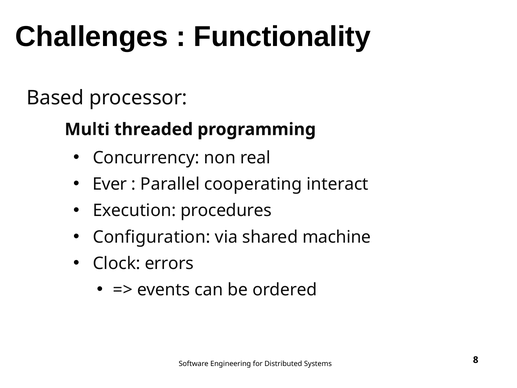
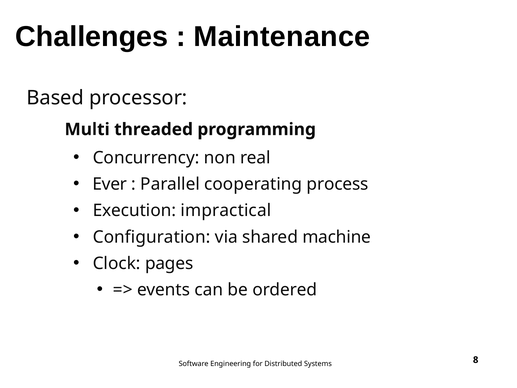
Functionality: Functionality -> Maintenance (282, 37)
interact: interact -> process (338, 184)
procedures: procedures -> impractical (226, 210)
errors: errors -> pages (169, 263)
